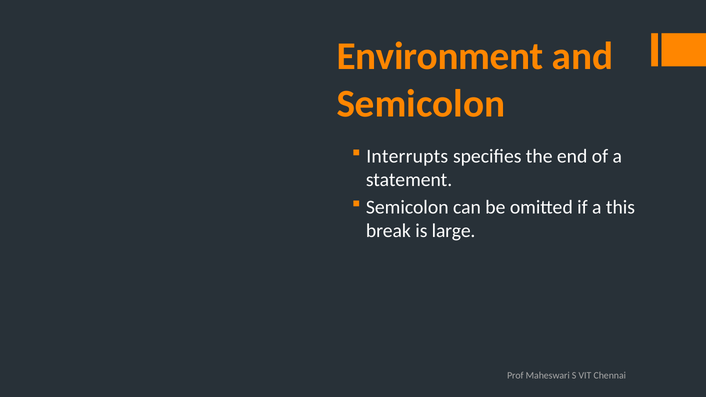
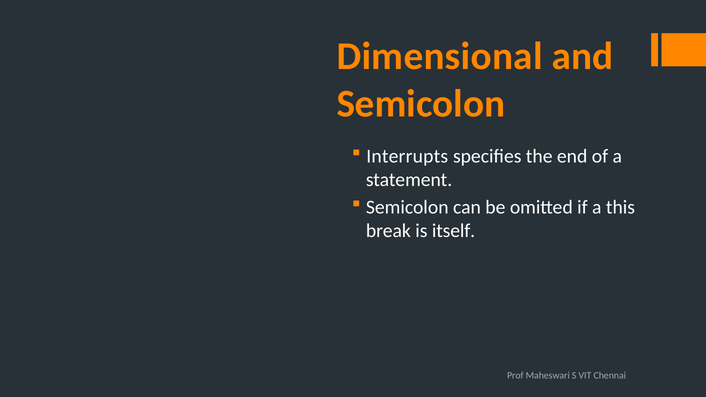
Environment: Environment -> Dimensional (440, 57)
large: large -> itself (454, 231)
